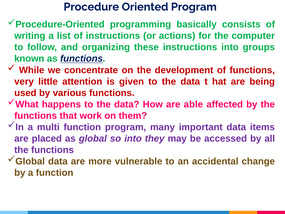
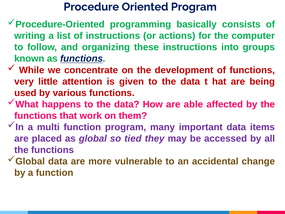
so into: into -> tied (133, 138)
